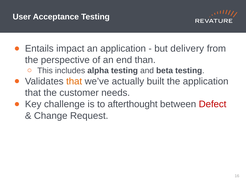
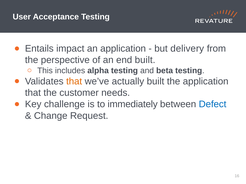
end than: than -> built (145, 60)
afterthought: afterthought -> immediately (133, 105)
Defect colour: red -> blue (213, 105)
